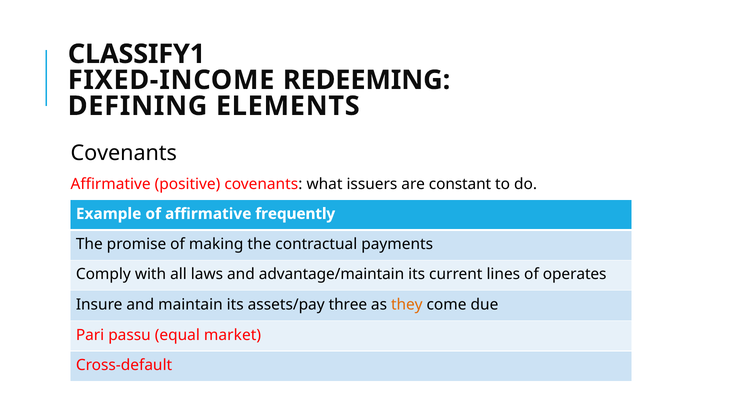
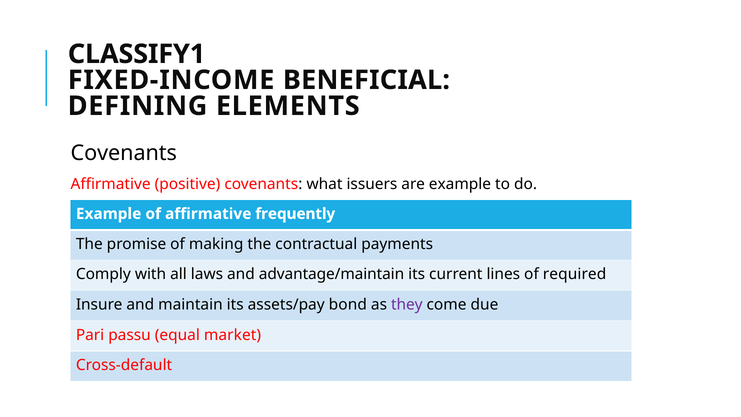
REDEEMING: REDEEMING -> BENEFICIAL (366, 80)
are constant: constant -> example (460, 184)
operates: operates -> required (575, 274)
three: three -> bond (348, 305)
they colour: orange -> purple (407, 305)
